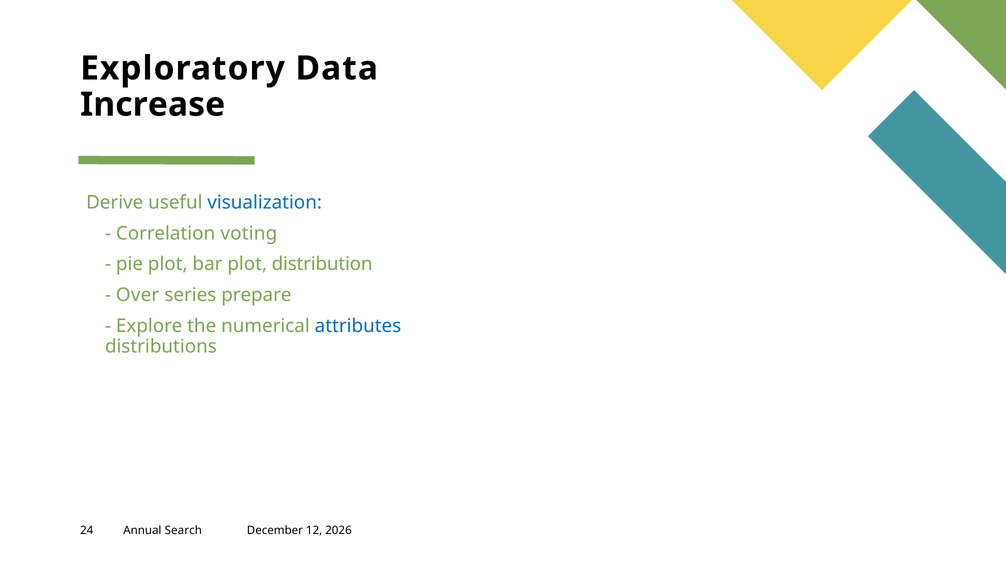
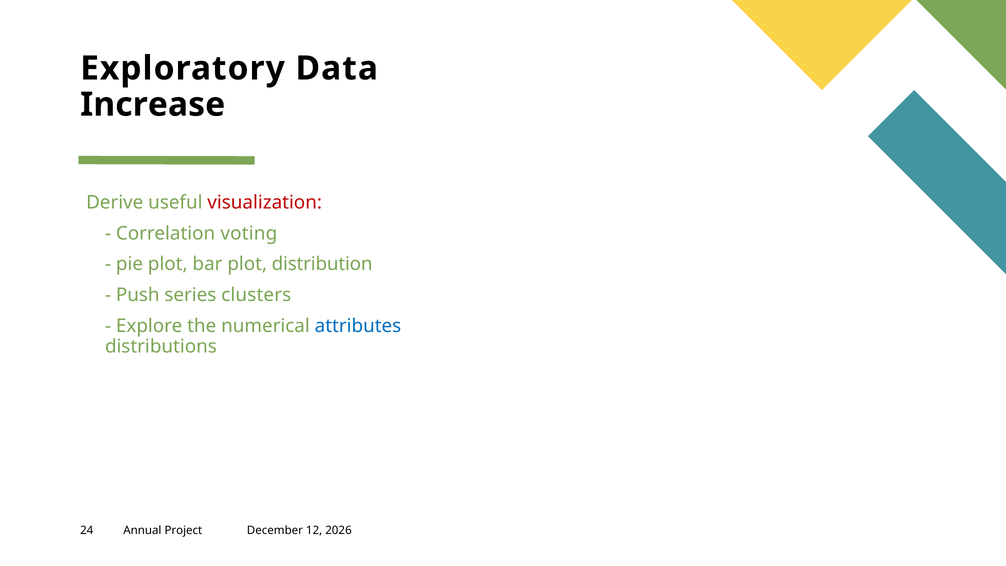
visualization colour: blue -> red (265, 202)
Over: Over -> Push (138, 295)
prepare: prepare -> clusters (256, 295)
Search: Search -> Project (183, 530)
